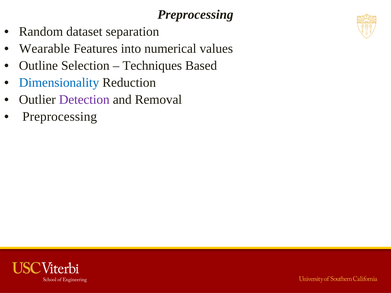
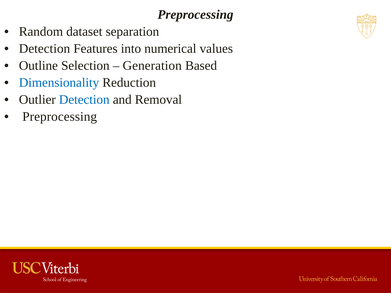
Wearable: Wearable -> Detection (45, 49)
Techniques: Techniques -> Generation (152, 66)
Detection colour: purple -> blue (84, 100)
